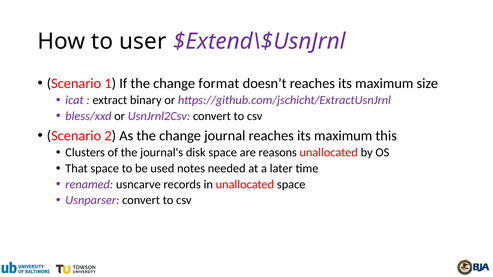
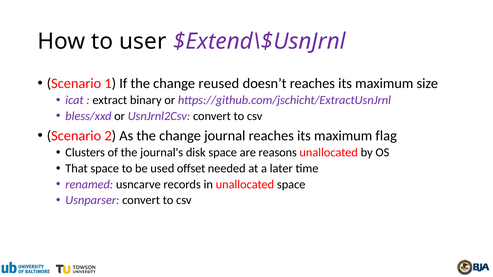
format: format -> reused (219, 83)
this: this -> flag (386, 136)
notes: notes -> offset (191, 169)
